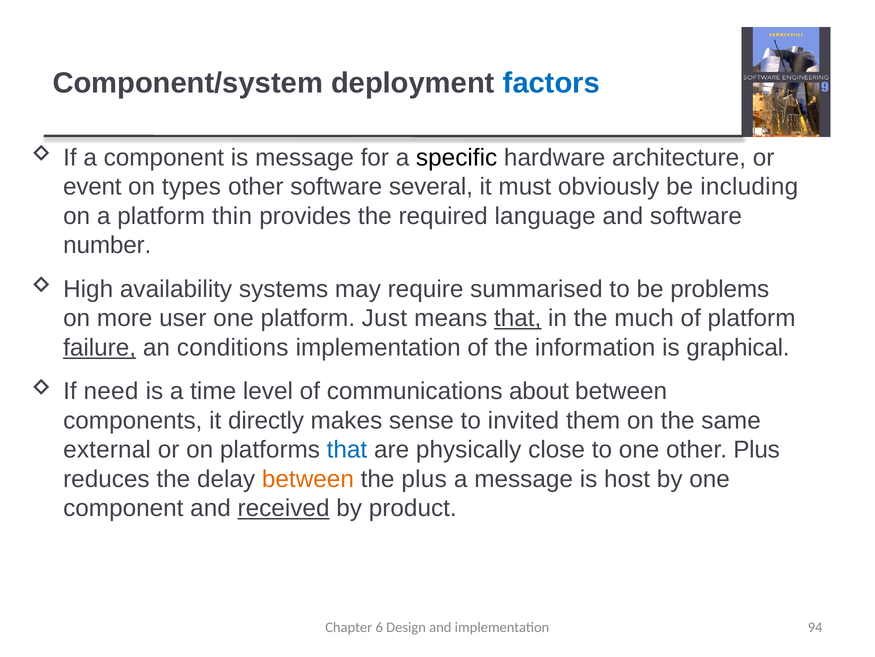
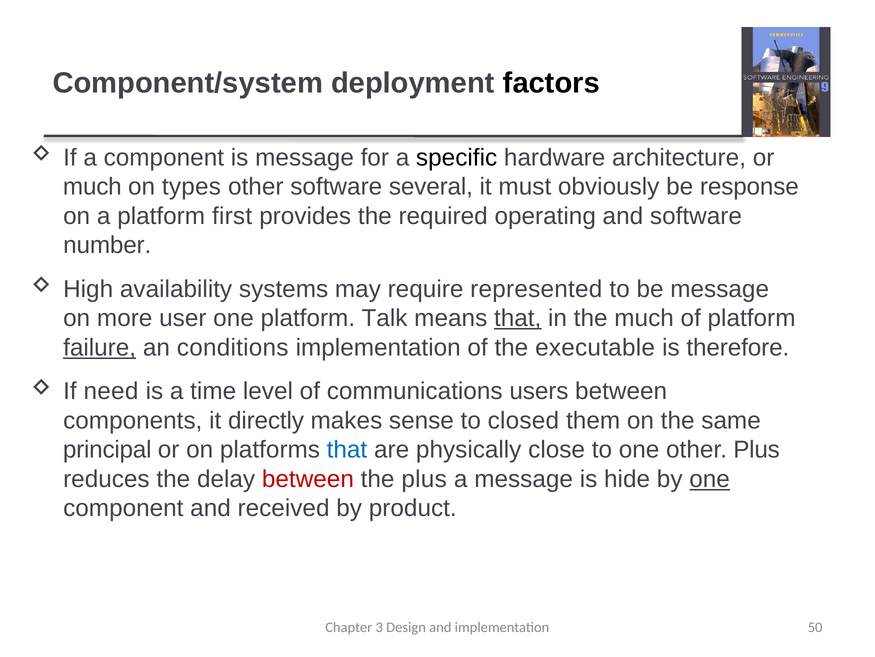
factors colour: blue -> black (551, 83)
event: event -> much (92, 187)
including: including -> response (749, 187)
thin: thin -> first (232, 216)
language: language -> operating (545, 216)
summarised: summarised -> represented (536, 289)
be problems: problems -> message (720, 289)
Just: Just -> Talk (384, 318)
information: information -> executable (595, 347)
graphical: graphical -> therefore (738, 347)
about: about -> users (539, 391)
invited: invited -> closed (523, 420)
external: external -> principal (107, 449)
between colour: orange -> red (308, 479)
host: host -> hide (627, 479)
one underline: none -> present (710, 479)
received underline: present -> none (284, 508)
6: 6 -> 3 (379, 627)
94: 94 -> 50 (815, 627)
